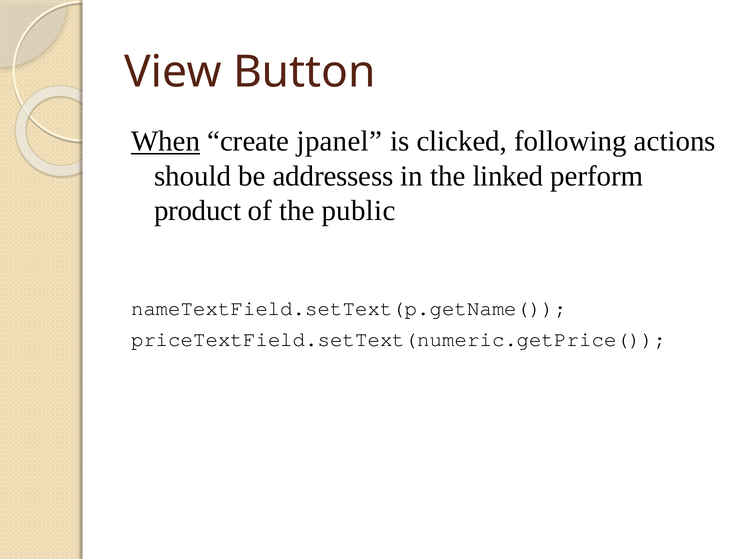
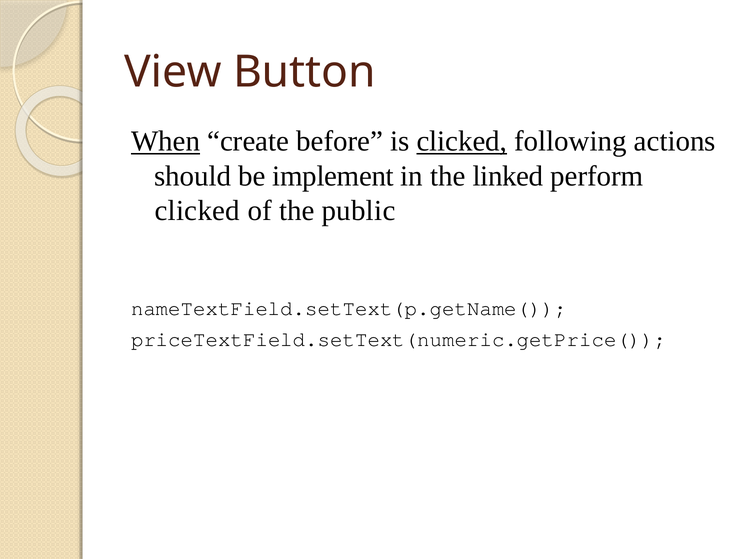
jpanel: jpanel -> before (340, 141)
clicked underline: none -> present (462, 141)
addressess: addressess -> implement (333, 176)
product: product -> clicked (197, 211)
